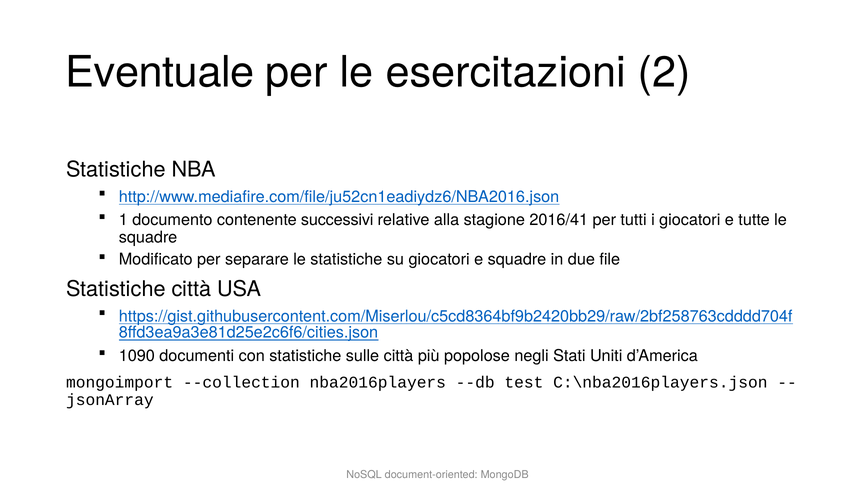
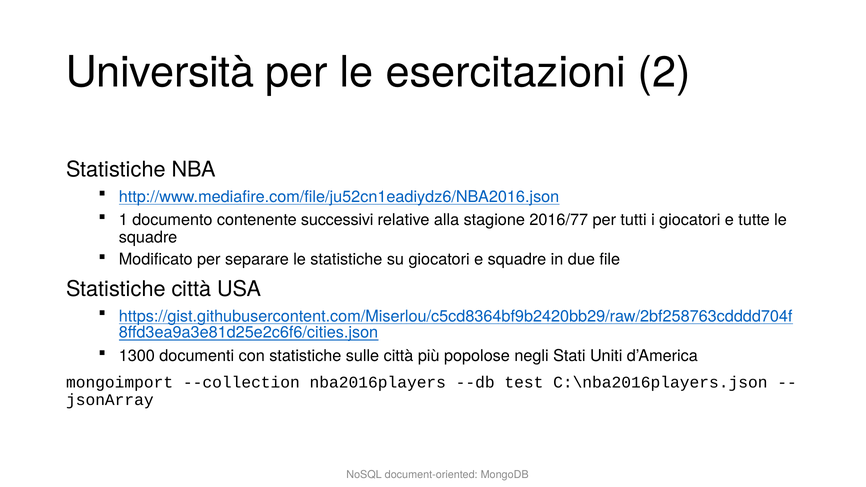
Eventuale: Eventuale -> Università (160, 73)
2016/41: 2016/41 -> 2016/77 (559, 220)
1090: 1090 -> 1300 (137, 356)
